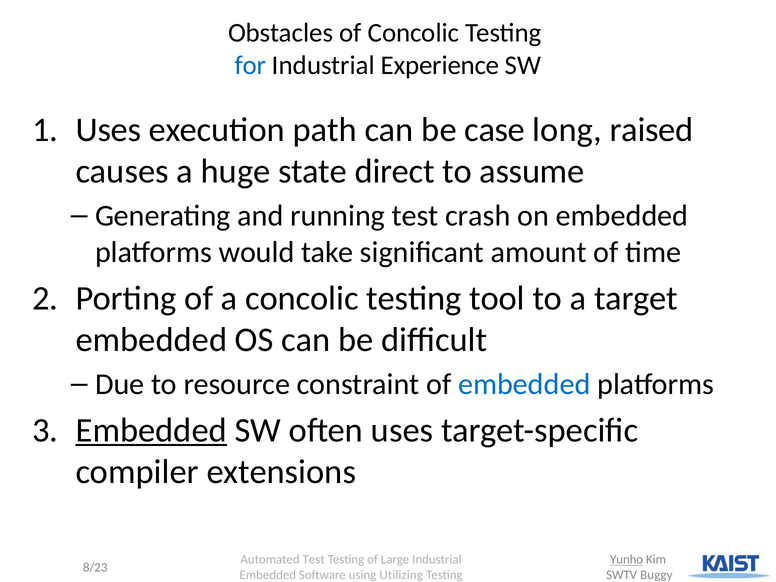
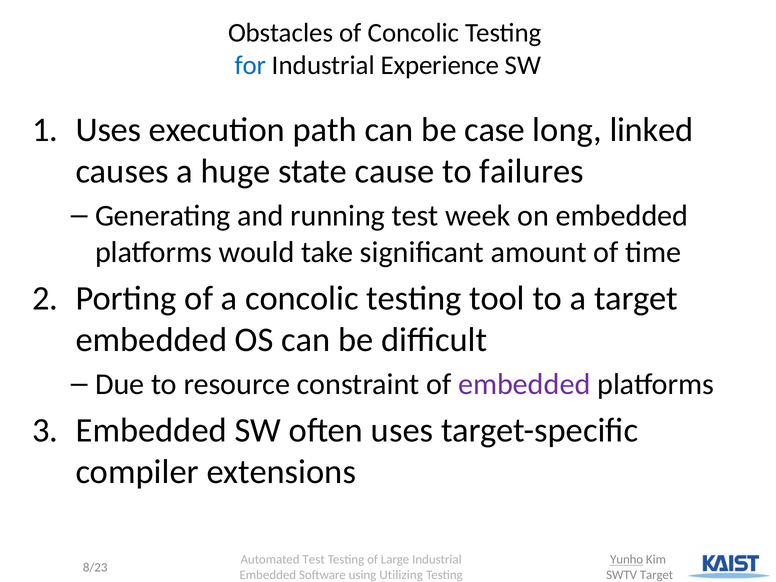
raised: raised -> linked (651, 130)
direct: direct -> cause (395, 171)
assume: assume -> failures (532, 171)
crash: crash -> week (478, 216)
embedded colour: blue -> purple (524, 384)
Embedded underline: present -> none (151, 430)
SWTV Buggy: Buggy -> Target (657, 575)
